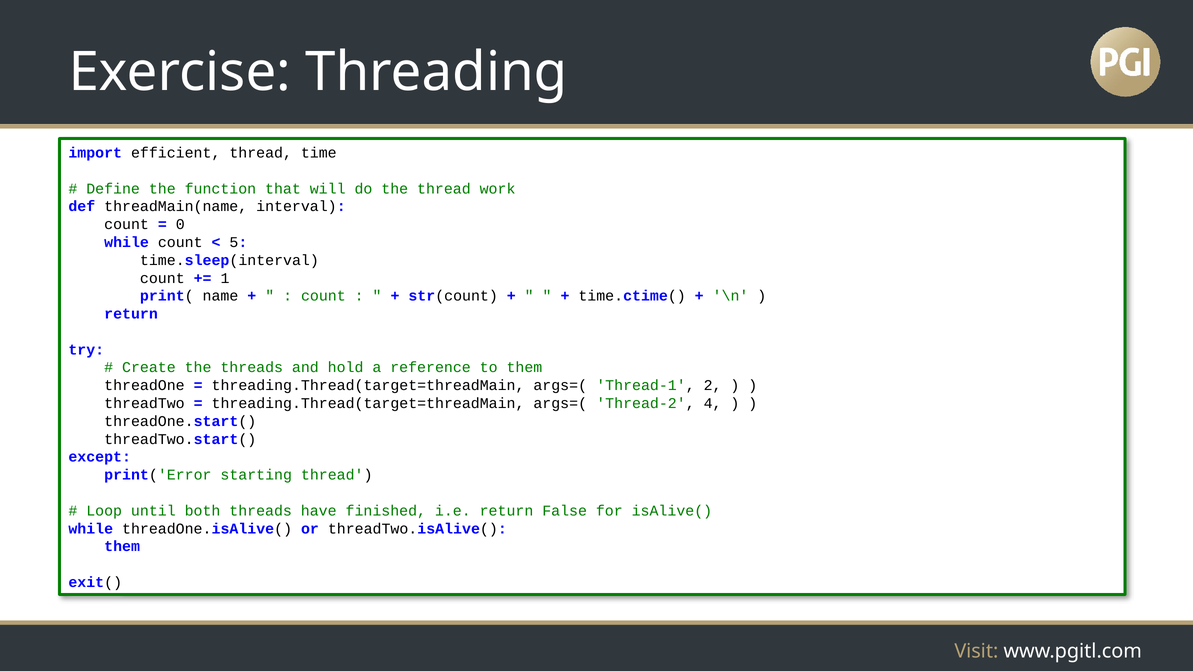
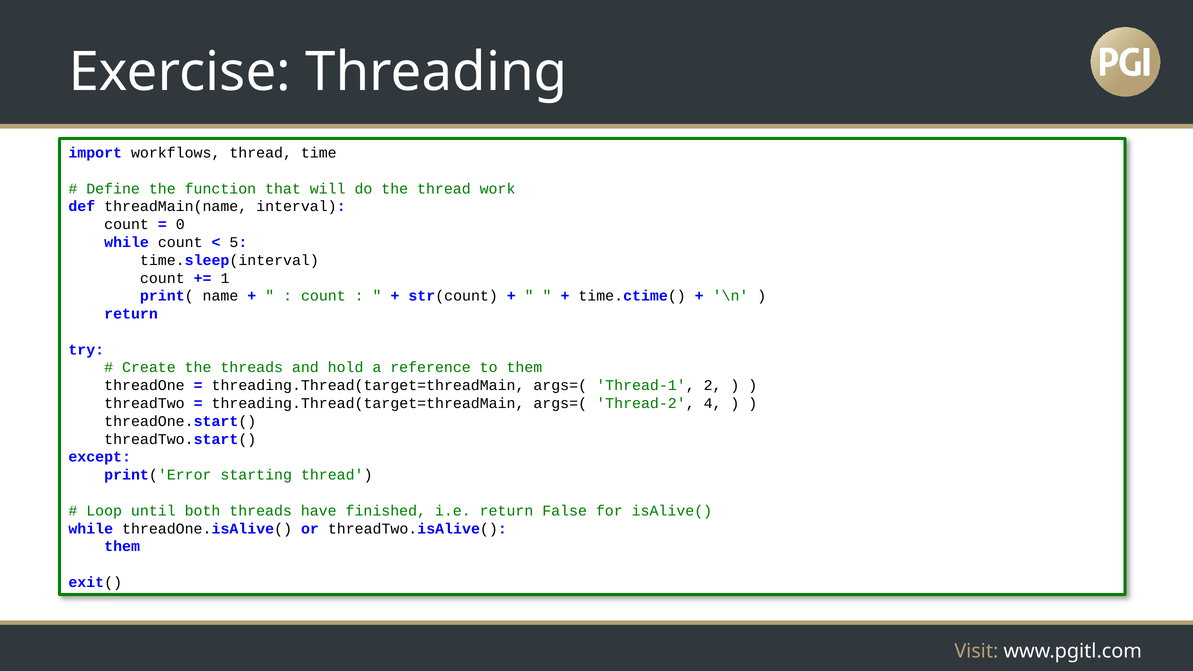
efficient: efficient -> workflows (176, 153)
